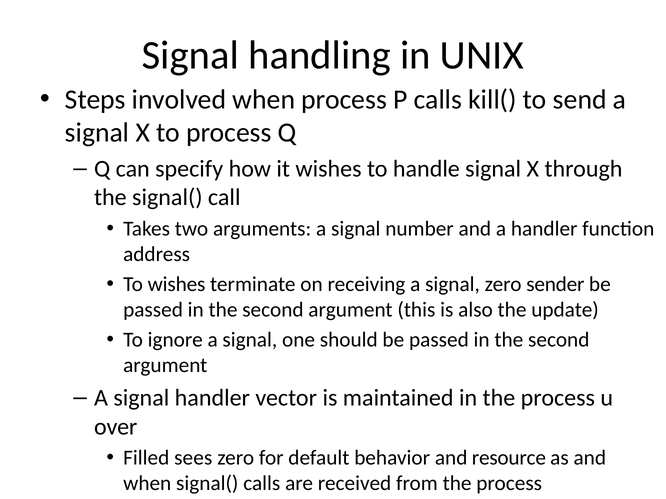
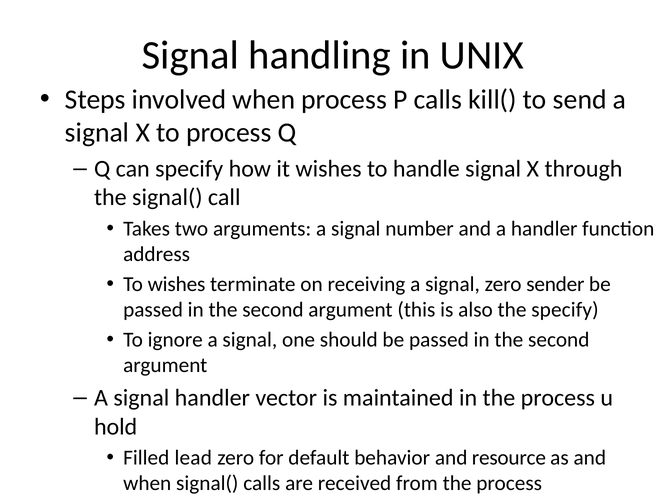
the update: update -> specify (565, 310)
over: over -> hold (116, 427)
sees: sees -> lead (193, 458)
